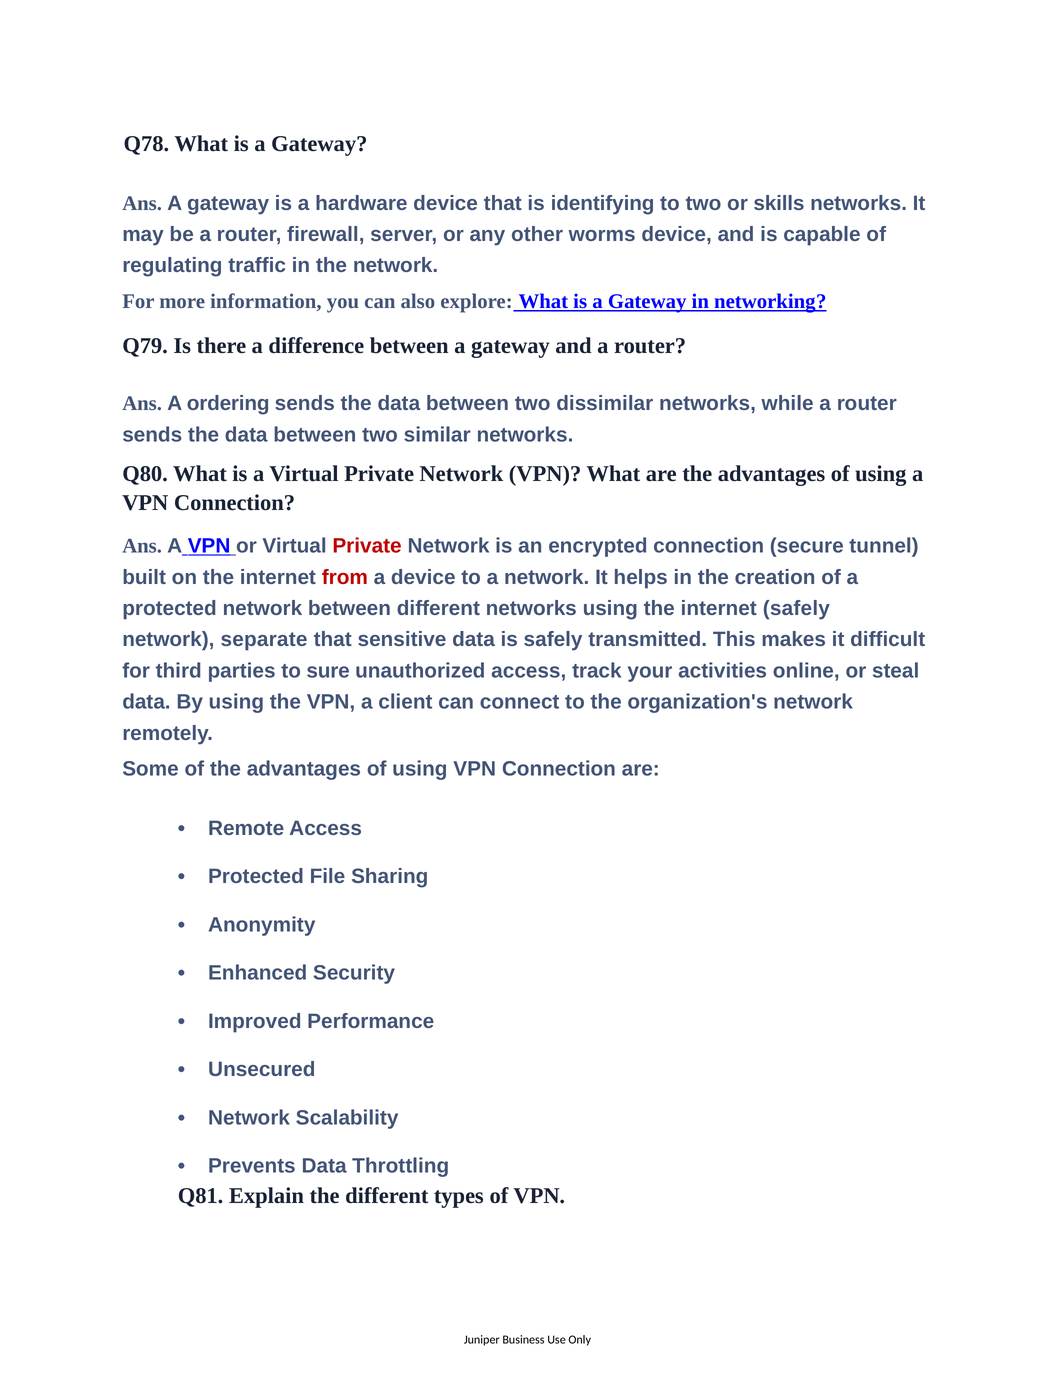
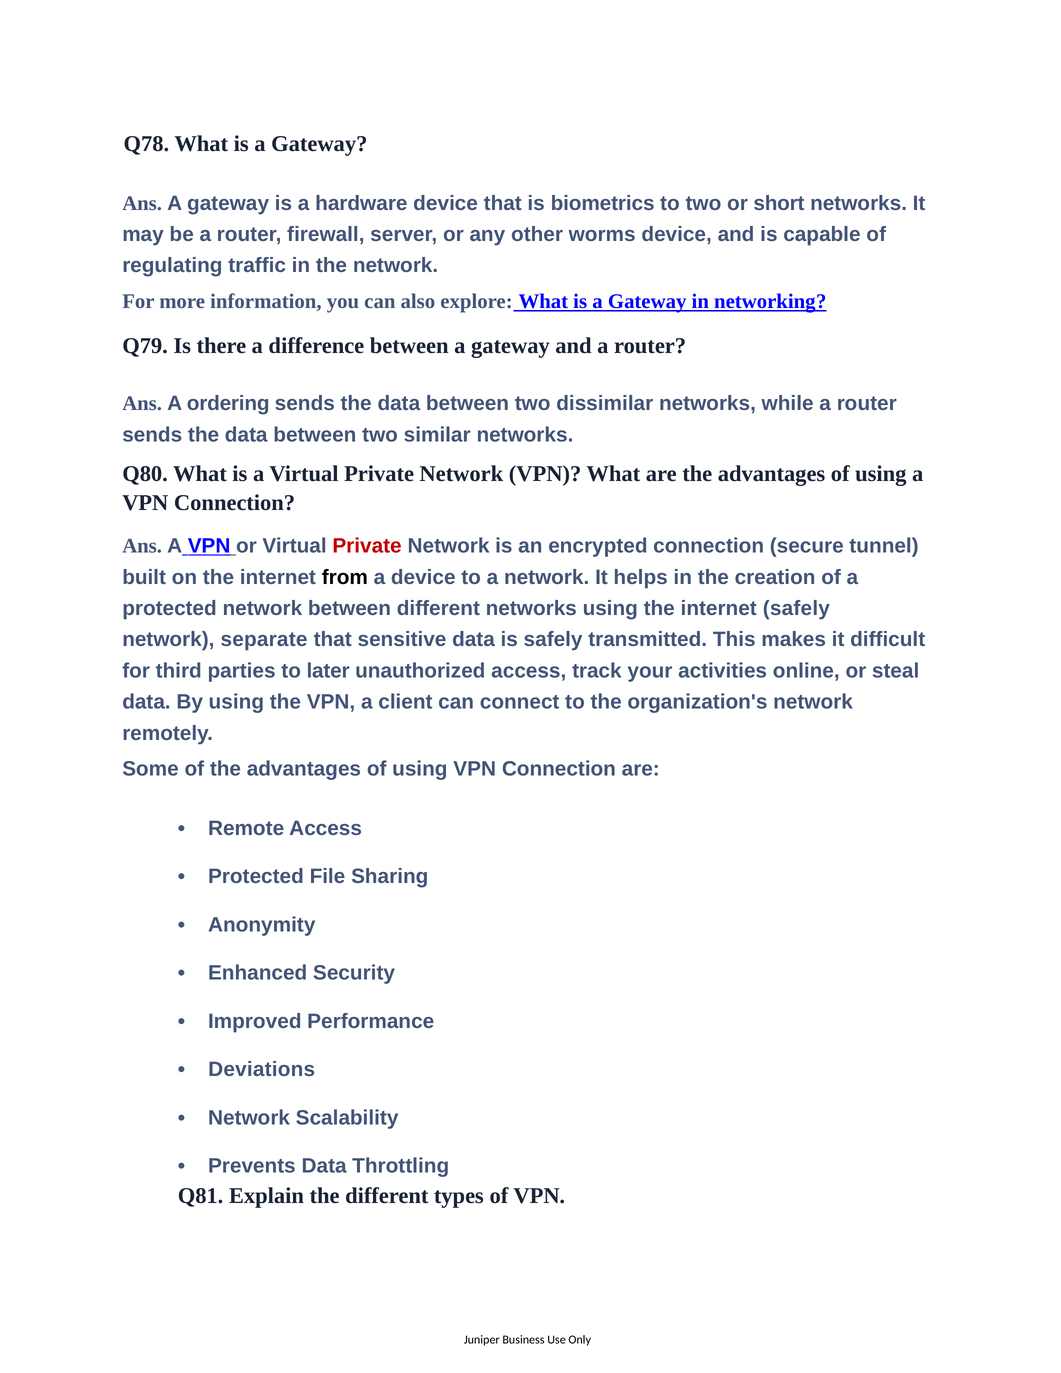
identifying: identifying -> biometrics (603, 203)
skills: skills -> short (779, 203)
from colour: red -> black (345, 577)
sure: sure -> later (328, 671)
Unsecured: Unsecured -> Deviations (262, 1070)
